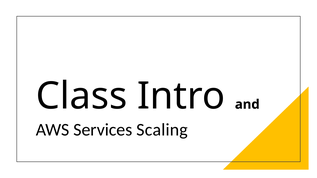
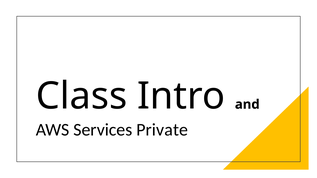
Scaling: Scaling -> Private (162, 130)
